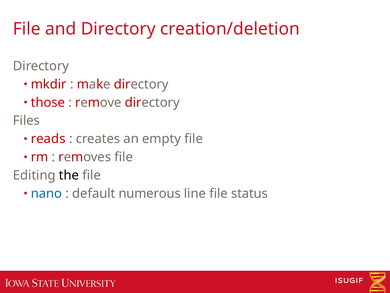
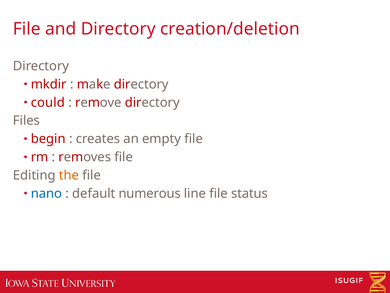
those: those -> could (48, 102)
reads: reads -> begin (48, 139)
the colour: black -> orange (69, 175)
